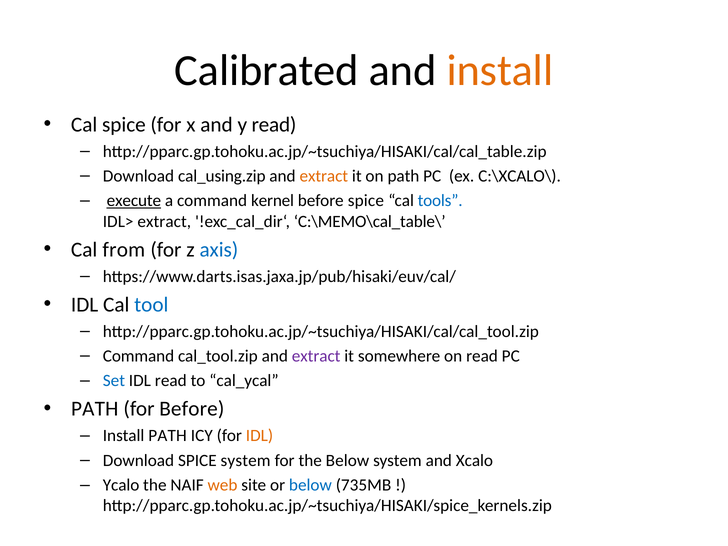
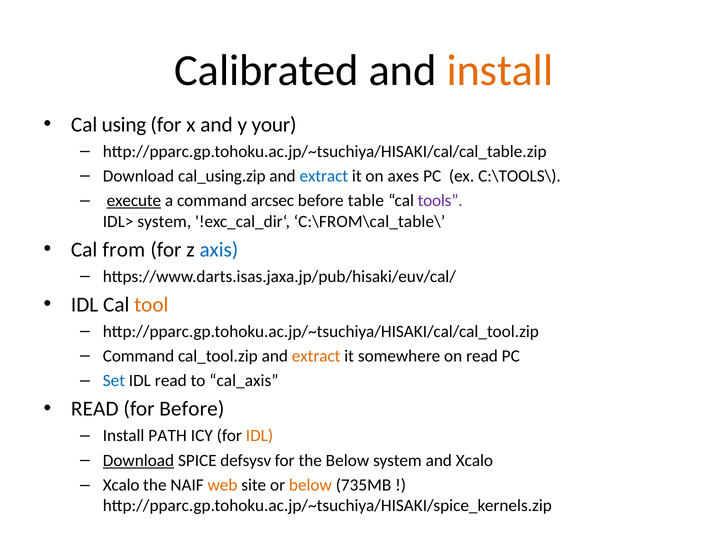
Cal spice: spice -> using (124, 125)
y read: read -> your (274, 125)
extract colour: orange -> blue (324, 176)
on path: path -> axes (403, 176)
C:\XCALO\: C:\XCALO\ -> C:\TOOLS\ (520, 176)
kernel: kernel -> arcsec (273, 201)
before spice: spice -> table (366, 201)
tools colour: blue -> purple (440, 201)
IDL> extract: extract -> system (164, 221)
C:\MEMO\cal_table\: C:\MEMO\cal_table\ -> C:\FROM\cal_table\ (370, 221)
tool colour: blue -> orange (151, 305)
extract colour: purple -> orange (316, 356)
cal_ycal: cal_ycal -> cal_axis (244, 381)
PATH: PATH -> READ (95, 409)
Download underline: none -> present (138, 460)
SPICE system: system -> defsysv (246, 460)
Ycalo: Ycalo -> Xcalo (121, 485)
below colour: blue -> orange (310, 485)
